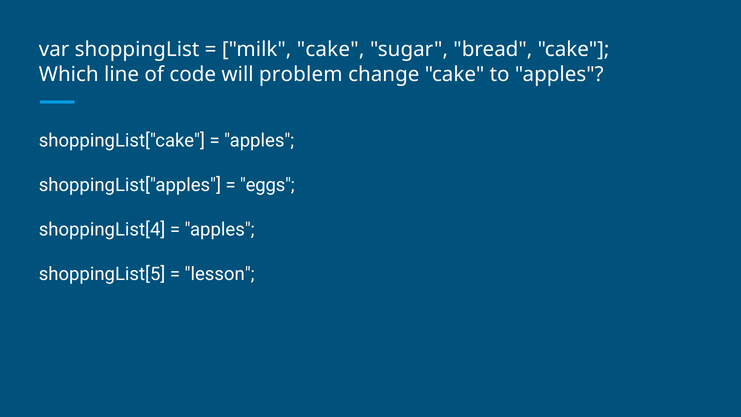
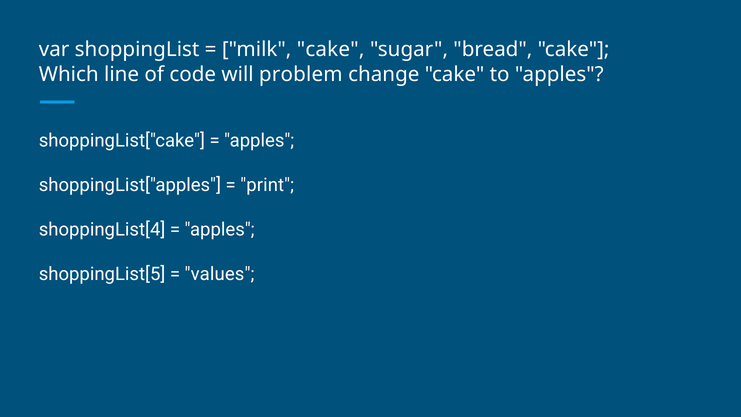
eggs: eggs -> print (267, 185)
lesson: lesson -> values (220, 274)
